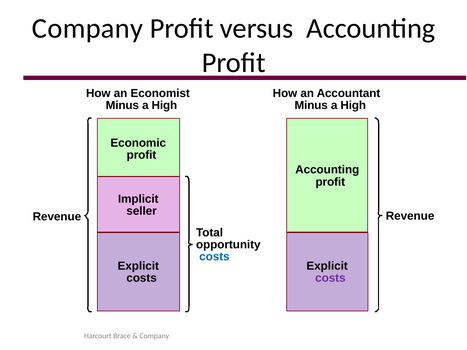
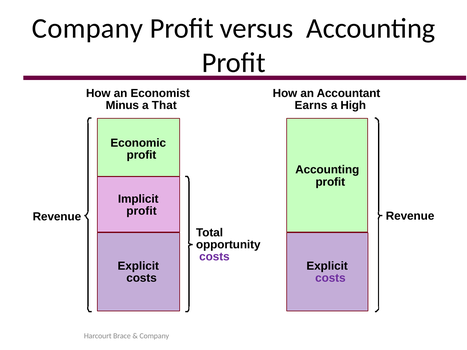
High: High -> That (164, 105)
Minus: Minus -> Earns (311, 105)
seller: seller -> profit (142, 211)
costs colour: blue -> purple (214, 257)
